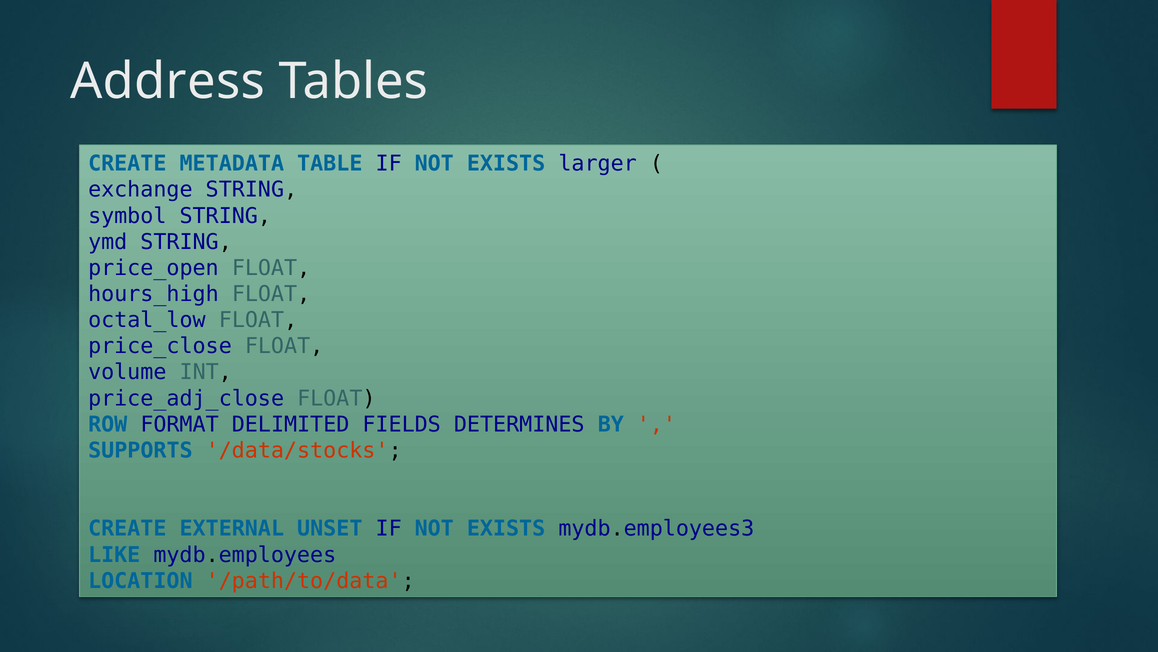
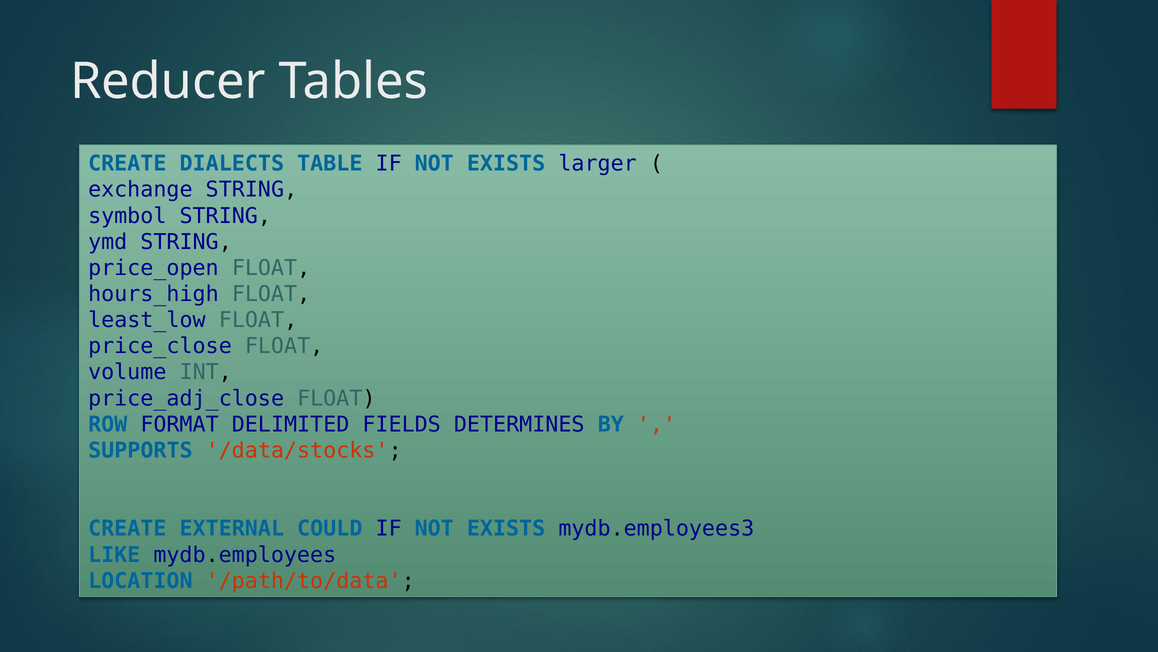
Address: Address -> Reducer (168, 81)
METADATA: METADATA -> DIALECTS (232, 164)
octal_low: octal_low -> least_low (147, 320)
UNSET: UNSET -> COULD (330, 528)
